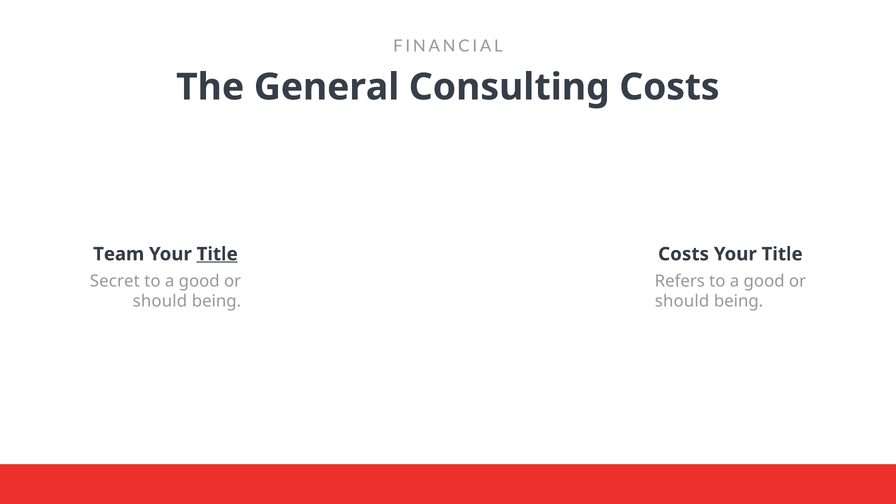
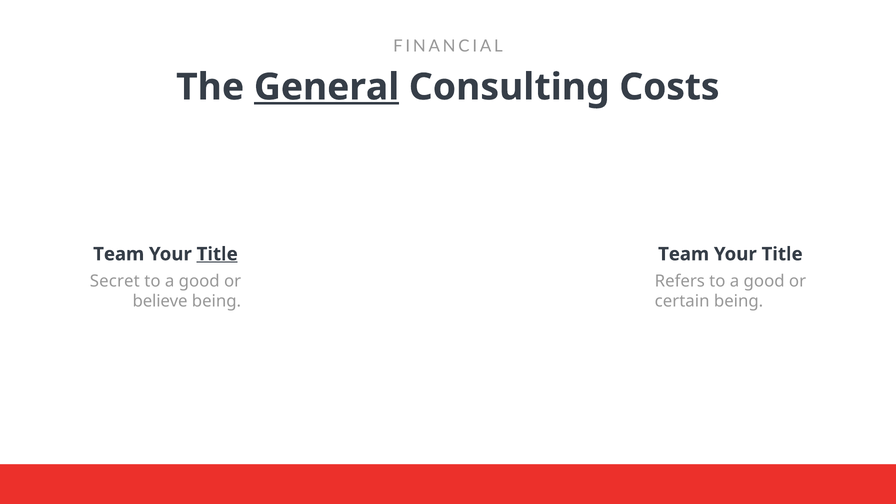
General underline: none -> present (327, 87)
Costs: Costs -> Team (684, 254)
should: should -> believe (160, 301)
should: should -> certain (682, 301)
